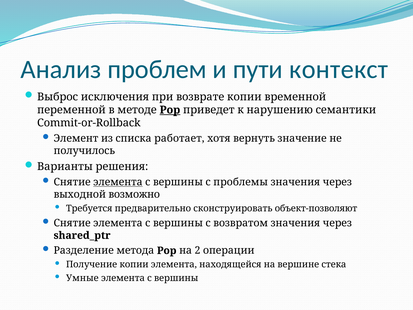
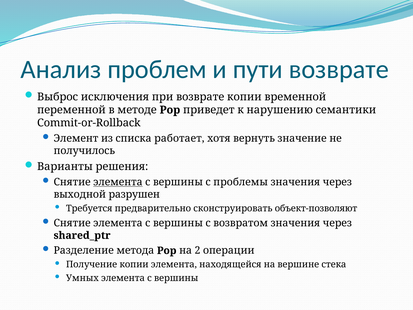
пути контекст: контекст -> возврате (339, 69)
Pop underline: present -> none (170, 110)
возможно: возможно -> разрушен (134, 194)
Умные: Умные -> Умных (82, 278)
